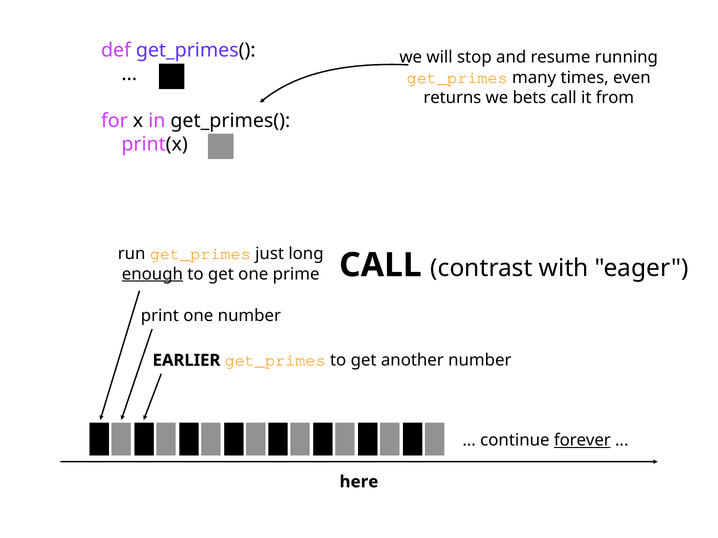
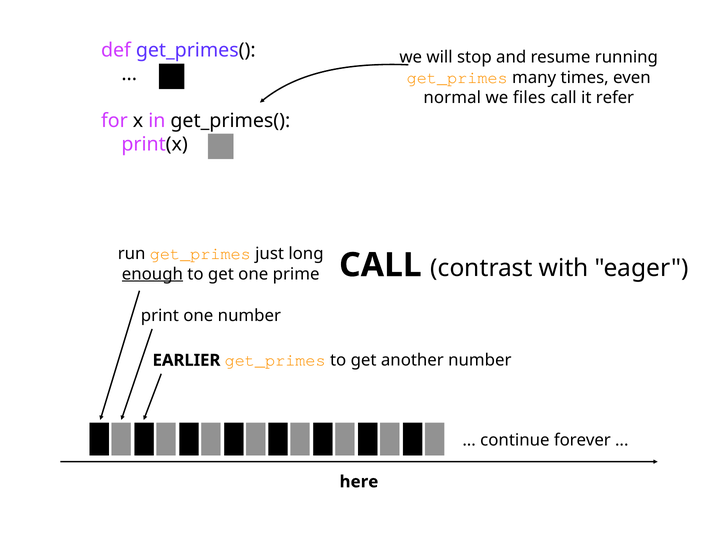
returns: returns -> normal (452, 98)
bets: bets -> files (529, 98)
from: from -> refer (615, 98)
forever underline: present -> none (582, 441)
